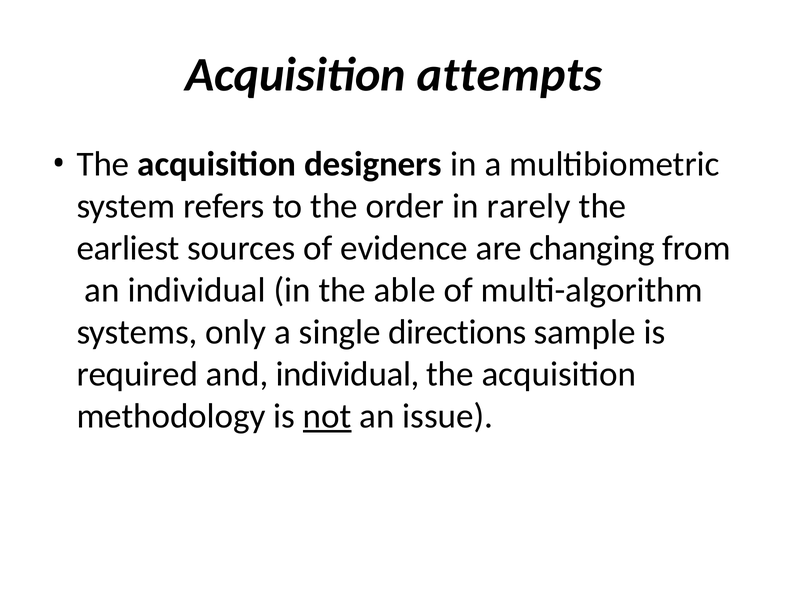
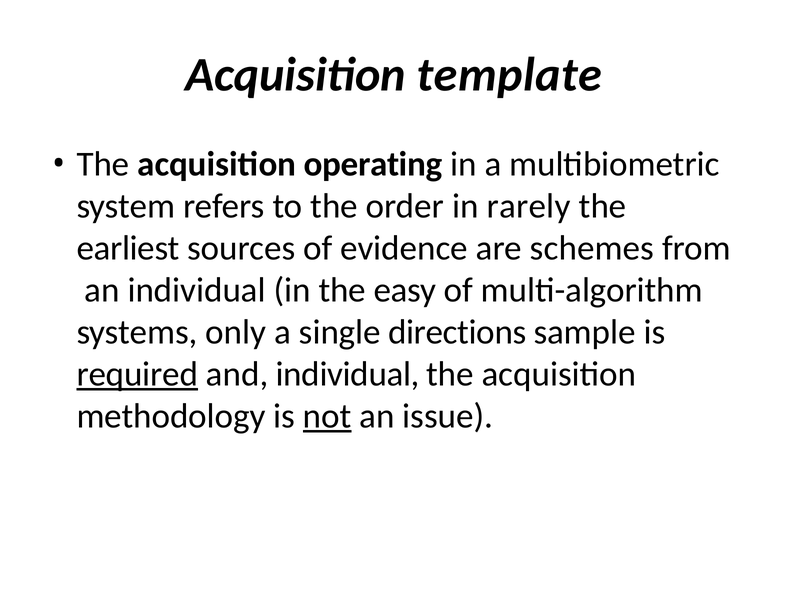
attempts: attempts -> template (510, 75)
designers: designers -> operating (373, 164)
changing: changing -> schemes (592, 248)
able: able -> easy (405, 290)
required underline: none -> present (137, 375)
